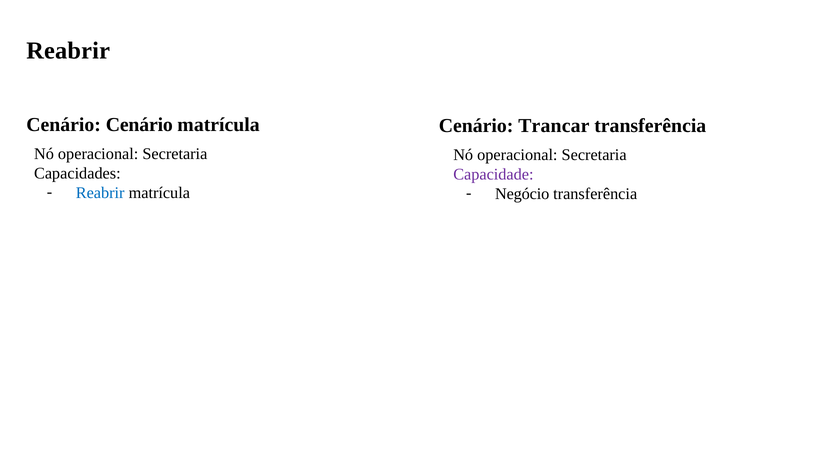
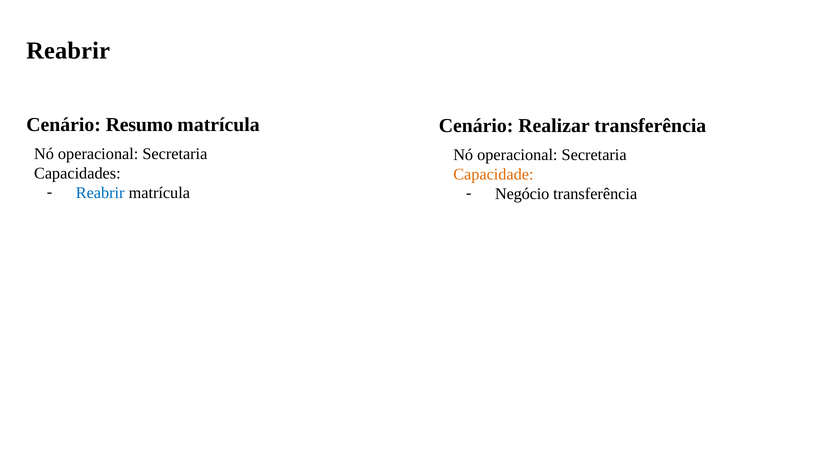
Cenário Cenário: Cenário -> Resumo (139, 125)
Trancar: Trancar -> Realizar (554, 126)
Capacidade colour: purple -> orange (493, 175)
